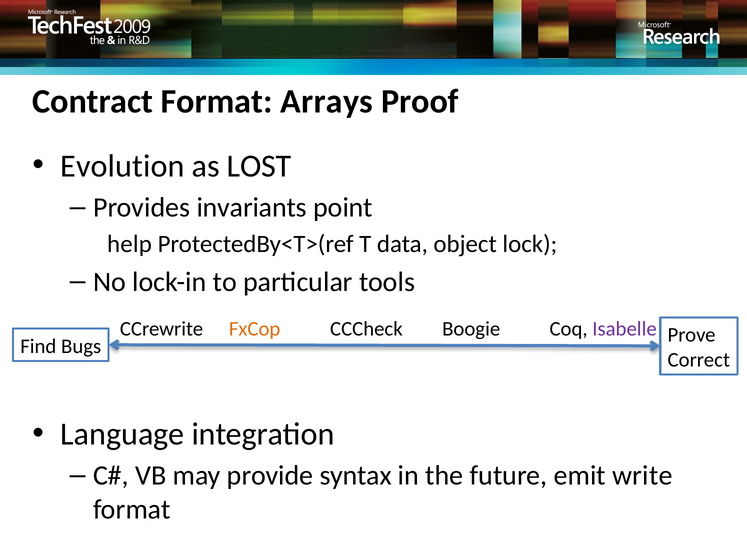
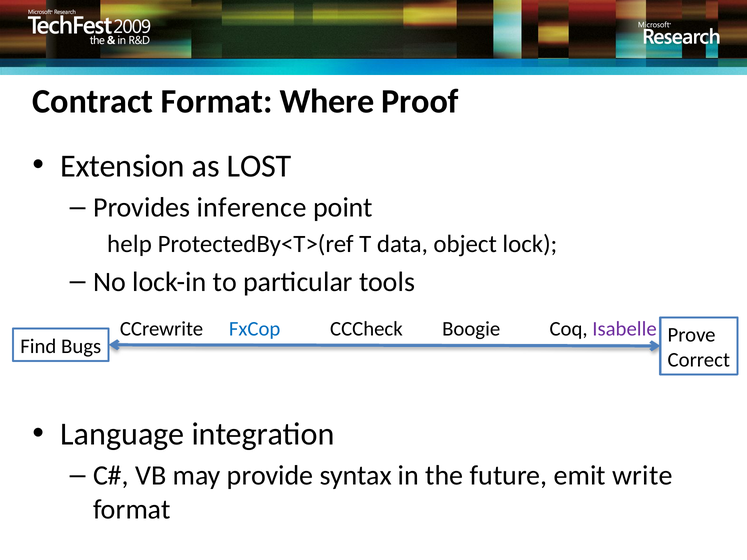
Arrays: Arrays -> Where (327, 101)
Evolution: Evolution -> Extension (123, 166)
invariants: invariants -> inference (252, 208)
FxCop colour: orange -> blue (255, 329)
